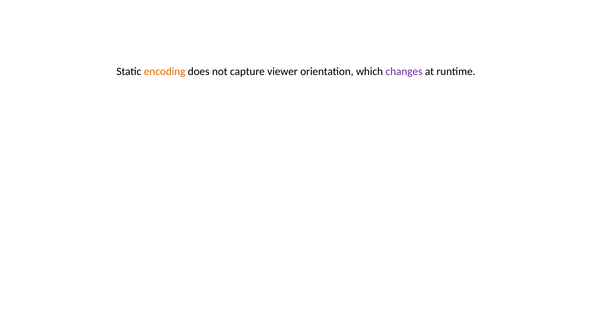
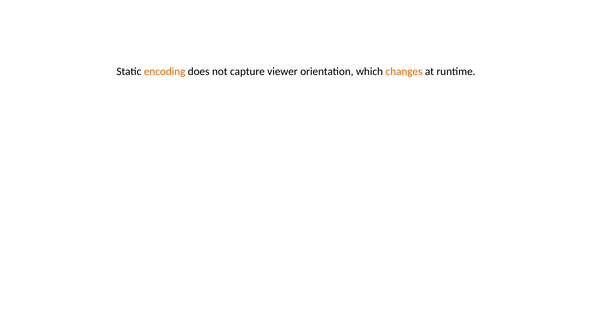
changes colour: purple -> orange (404, 72)
